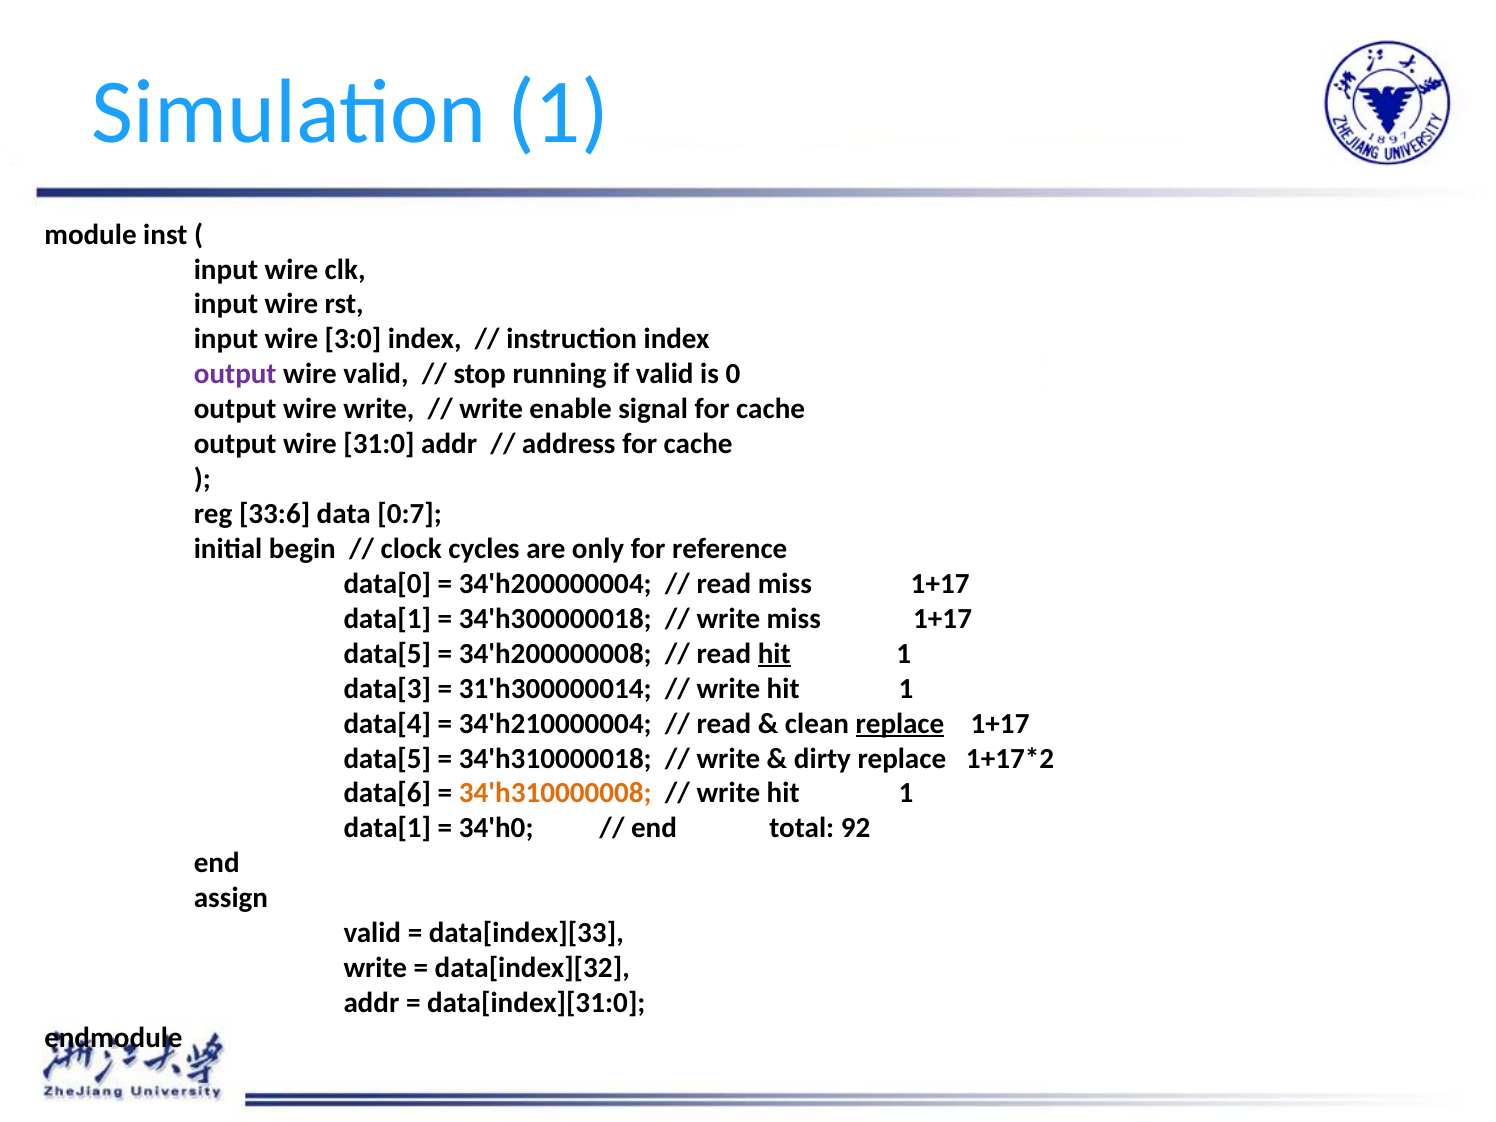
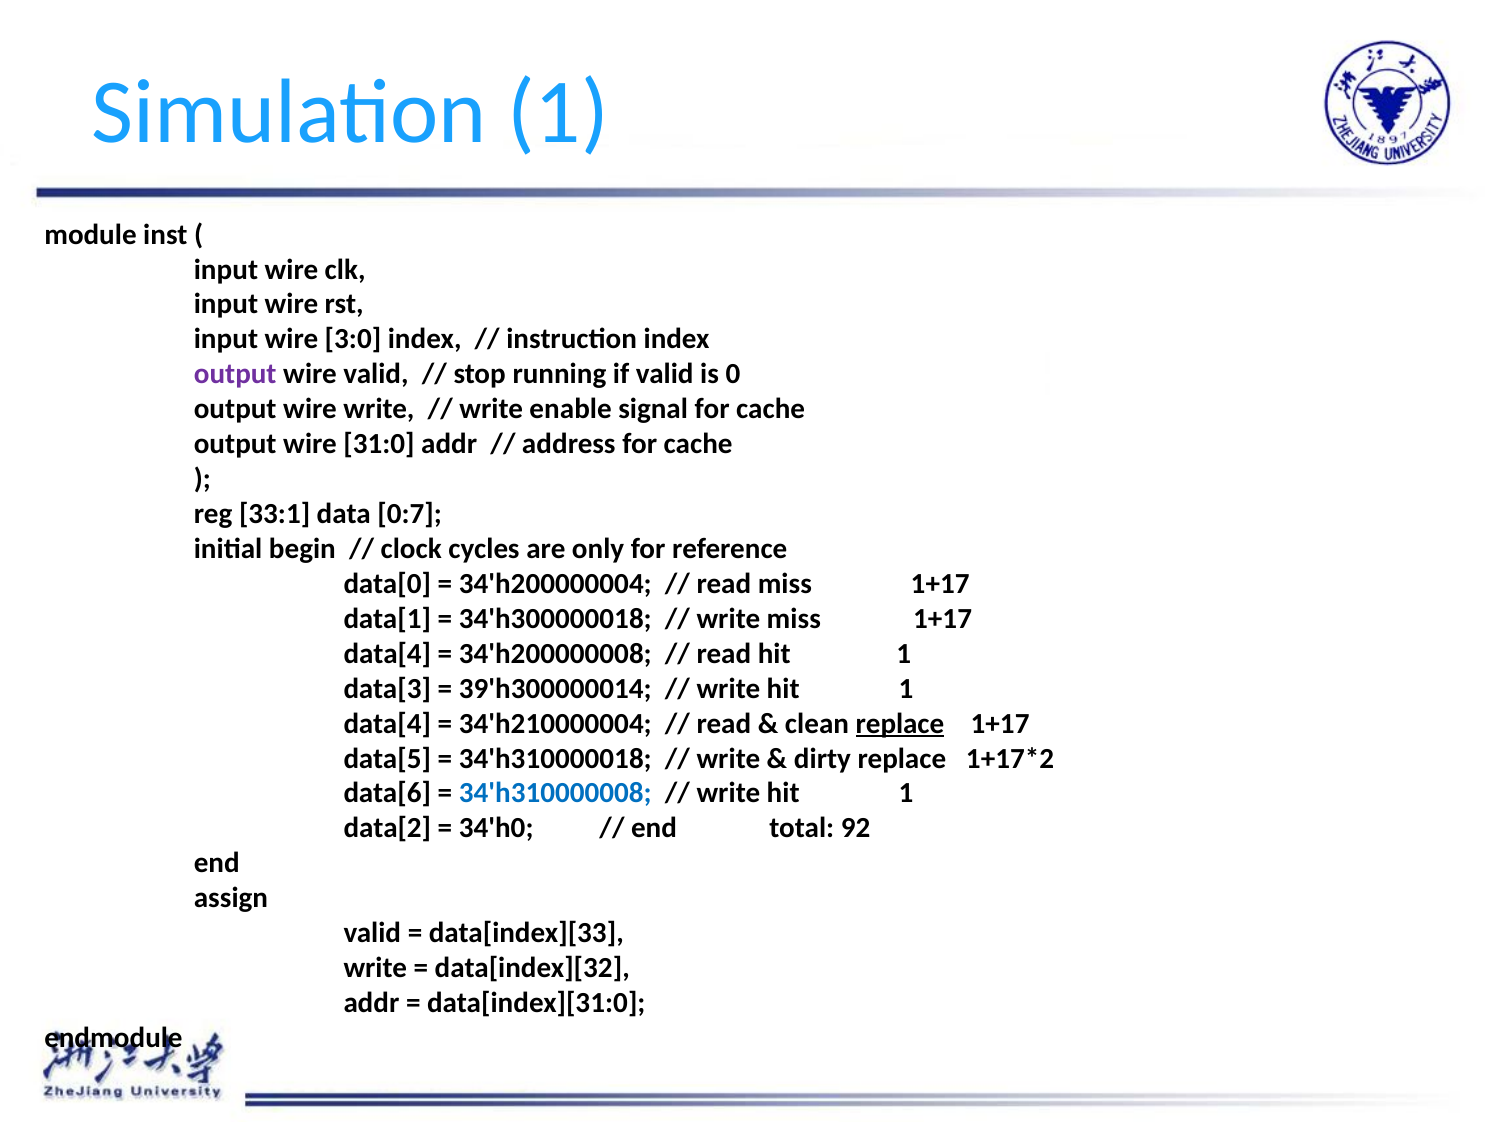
33:6: 33:6 -> 33:1 (275, 514)
data[5: data[5 -> data[4 (387, 654)
hit underline: present -> none (774, 654)
31'h300000014: 31'h300000014 -> 39'h300000014 (555, 689)
34'h310000008 colour: orange -> blue (555, 793)
data[1: data[1 -> data[2 (387, 828)
